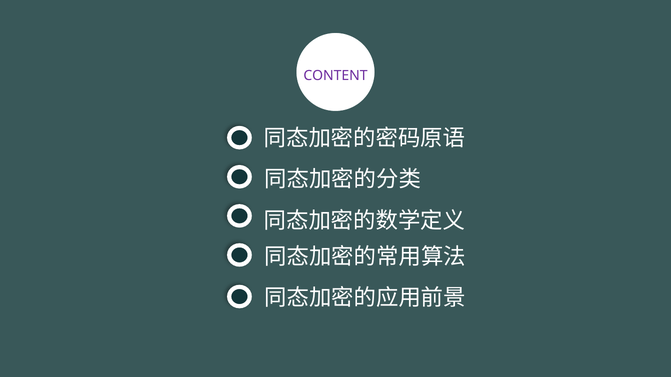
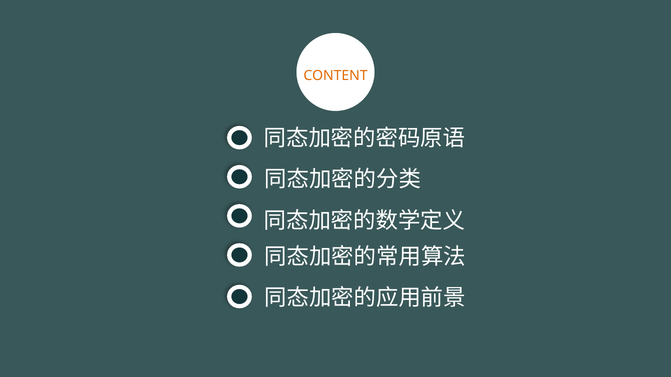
CONTENT colour: purple -> orange (335, 76)
